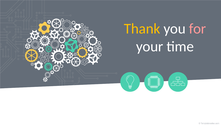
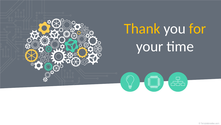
for colour: pink -> yellow (198, 29)
